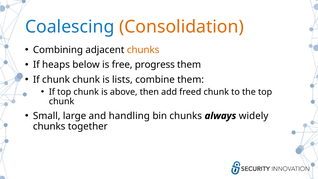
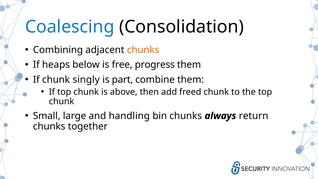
Consolidation colour: orange -> black (181, 27)
chunk chunk: chunk -> singly (86, 80)
lists: lists -> part (122, 80)
widely: widely -> return (254, 116)
